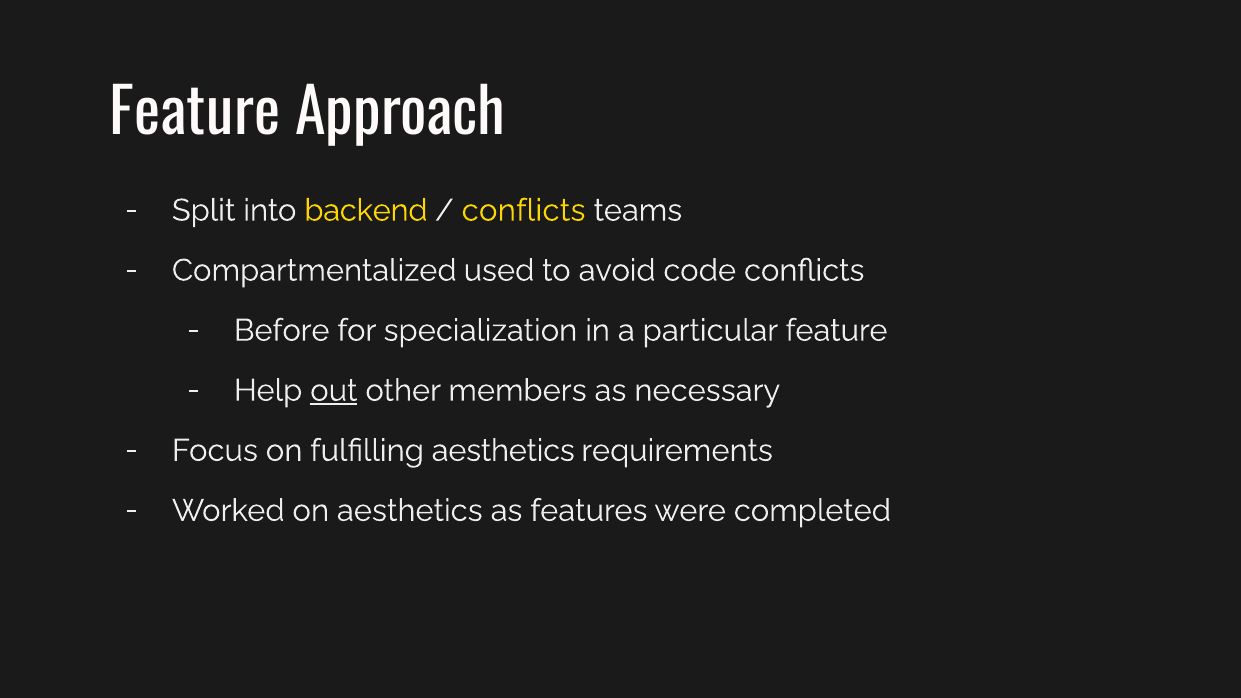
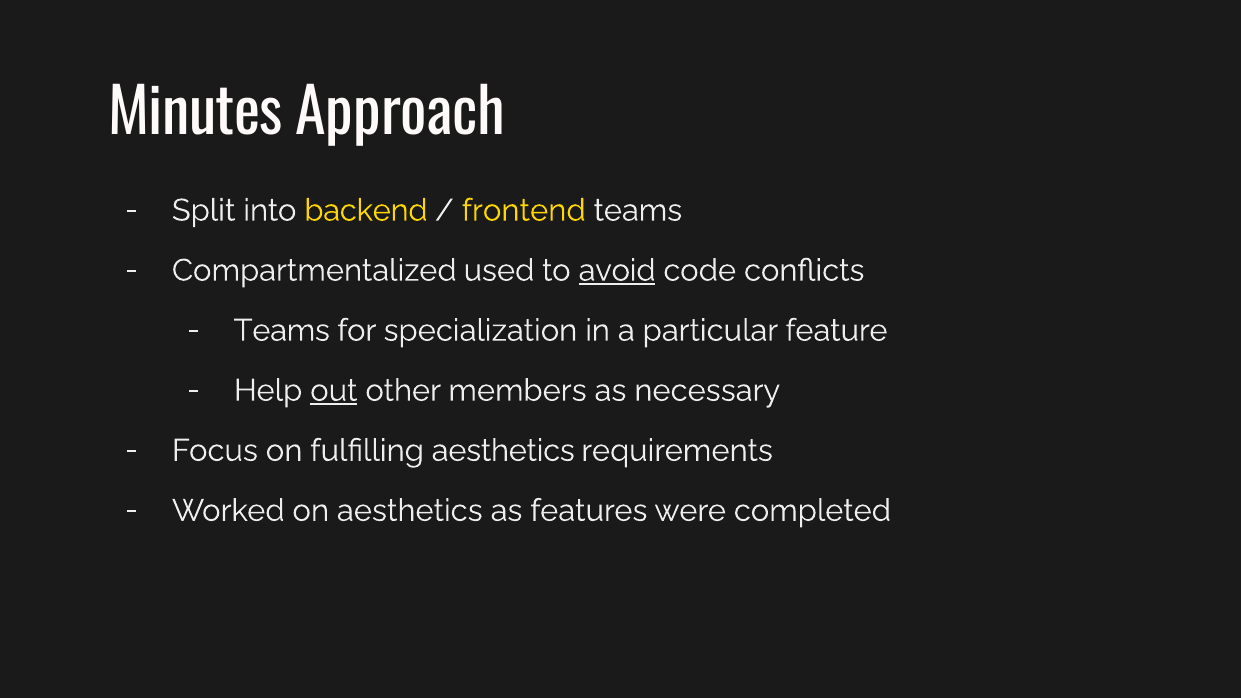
Feature: Feature -> Minutes (196, 114)
conflicts: conflicts -> frontend (524, 210)
avoid underline: none -> present (617, 270)
Before: Before -> Teams (282, 330)
